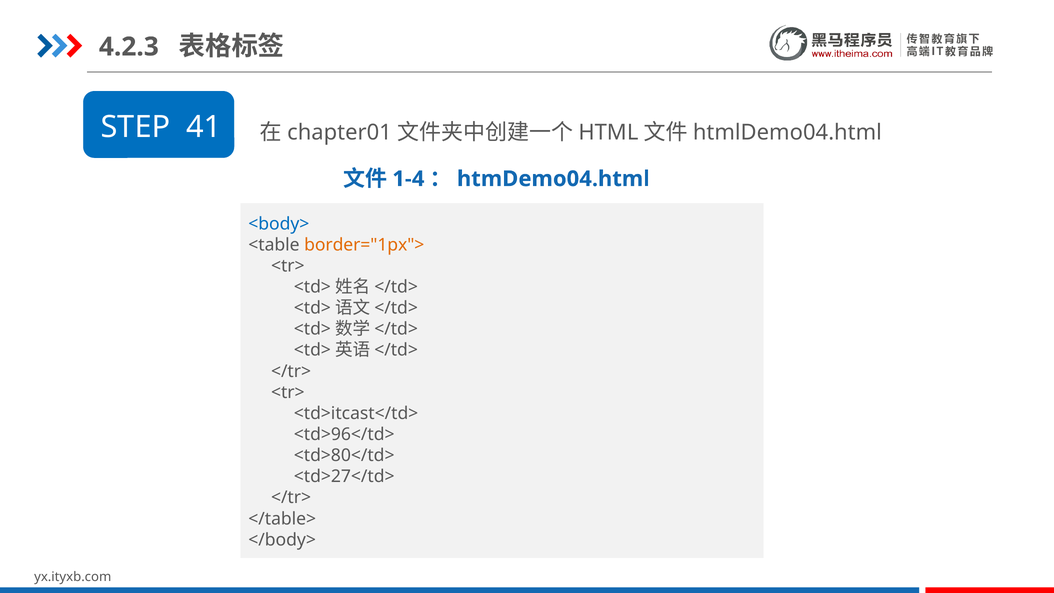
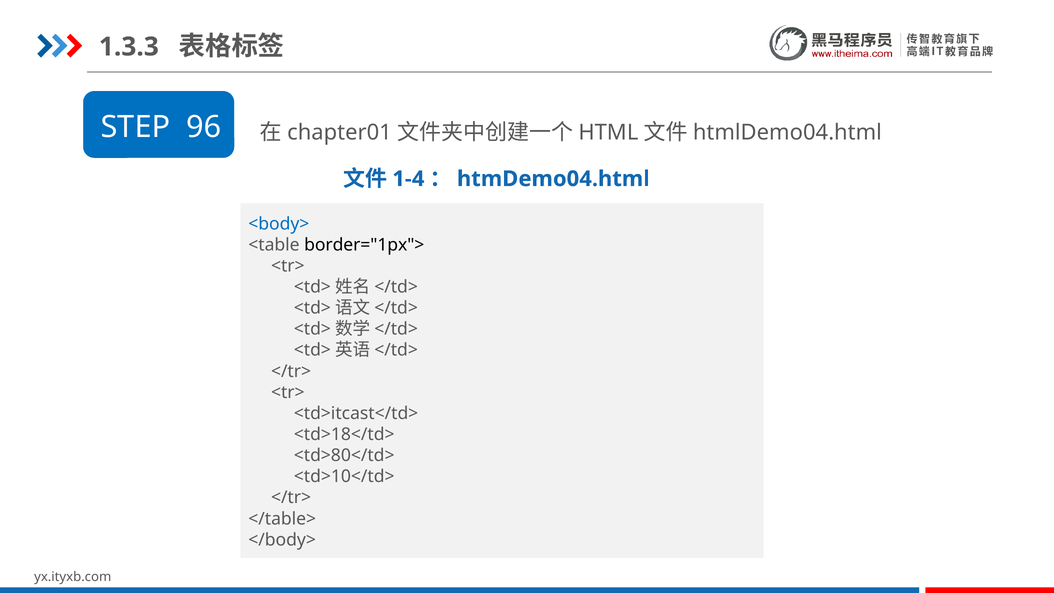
4.2.3: 4.2.3 -> 1.3.3 (129, 47)
41: 41 -> 96 (204, 127)
border="1px"> colour: orange -> black (364, 245)
<td>96</td>: <td>96</td> -> <td>18</td> (344, 434)
<td>27</td>: <td>27</td> -> <td>10</td> (344, 477)
